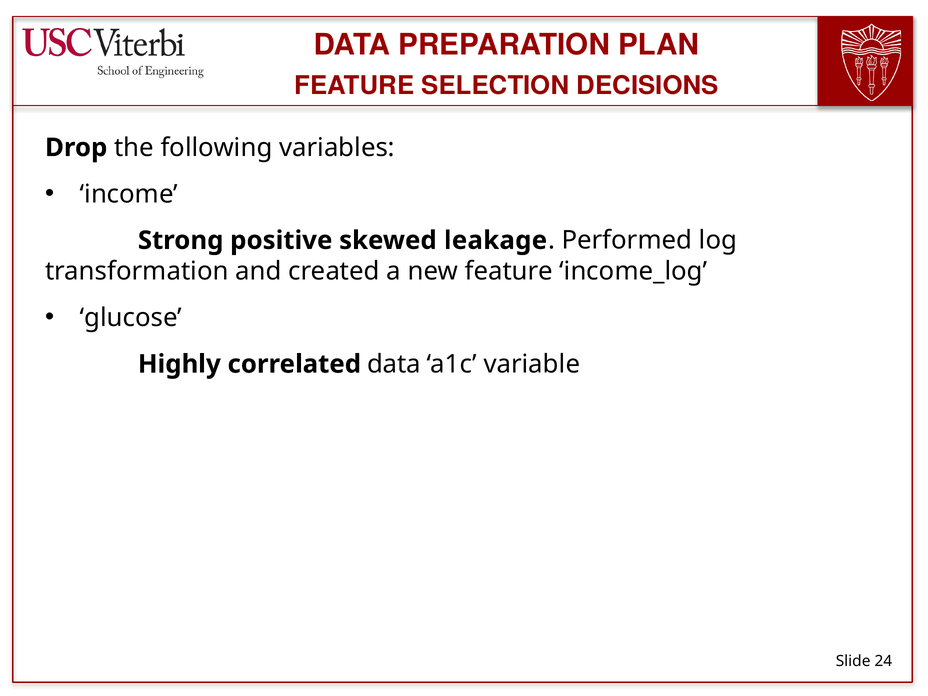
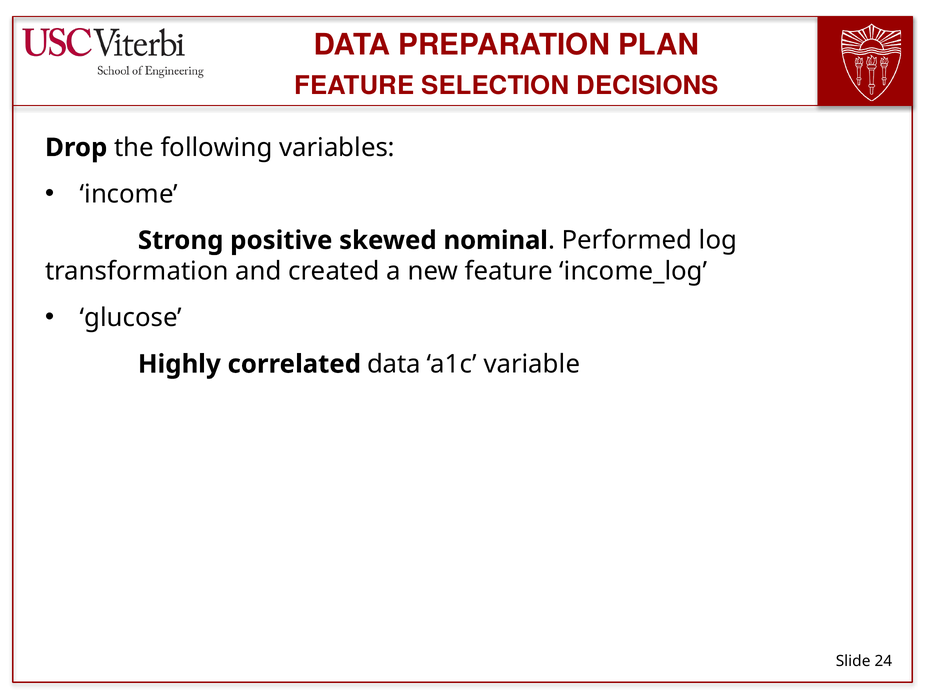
leakage: leakage -> nominal (496, 240)
